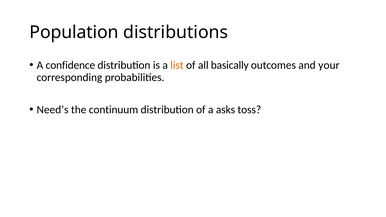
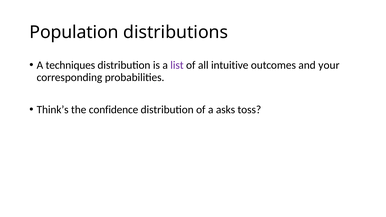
confidence: confidence -> techniques (70, 65)
list colour: orange -> purple (177, 65)
basically: basically -> intuitive (230, 65)
Need’s: Need’s -> Think’s (53, 110)
continuum: continuum -> confidence (114, 110)
